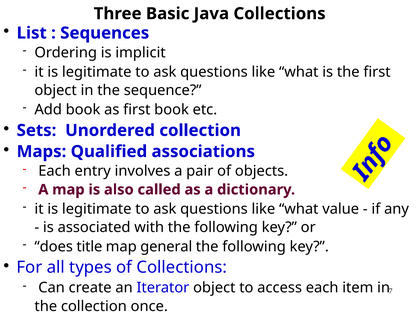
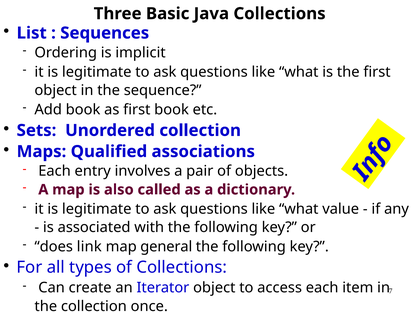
title: title -> link (89, 247)
